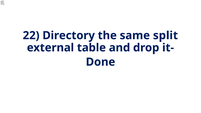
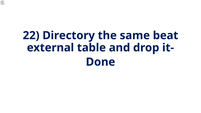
split: split -> beat (166, 35)
